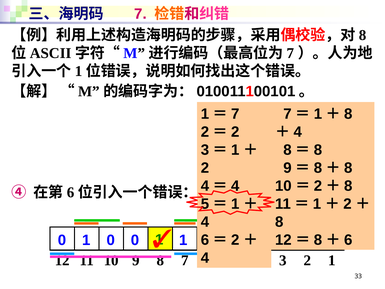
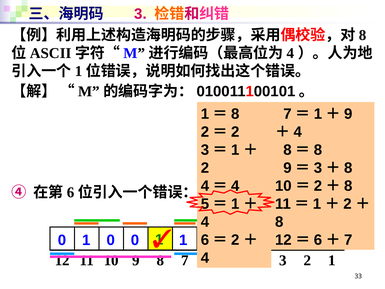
7: 7 -> 3 (140, 14)
7: 7 -> 4 (290, 53)
7: 7 -> 8 (235, 114)
8: 8 -> 9 (348, 114)
8: 8 -> 3 (318, 168)
8: 8 -> 6 (318, 240)
6: 6 -> 7 (348, 240)
